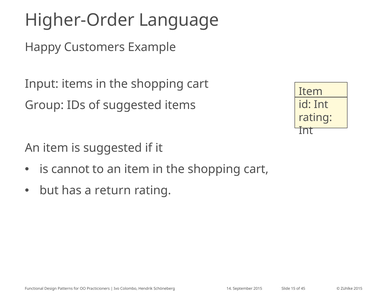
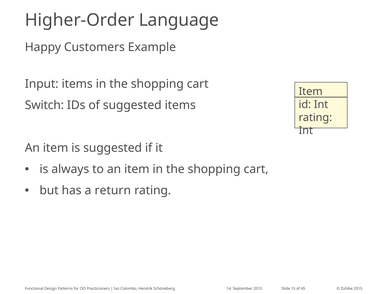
Group: Group -> Switch (44, 105)
cannot: cannot -> always (70, 169)
